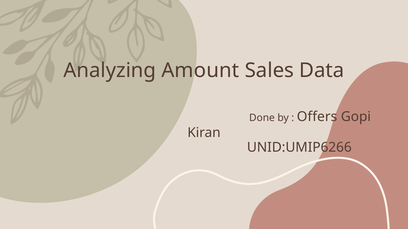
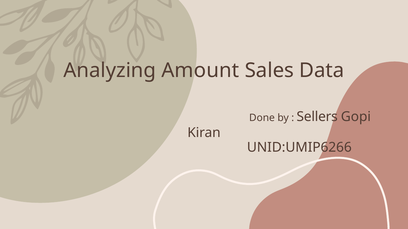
Offers: Offers -> Sellers (317, 117)
